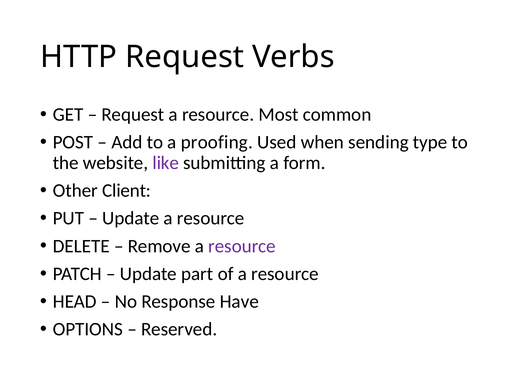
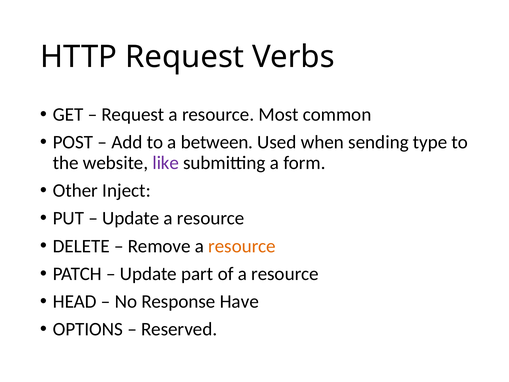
proofing: proofing -> between (217, 142)
Client: Client -> Inject (126, 190)
resource colour: purple -> orange (242, 246)
